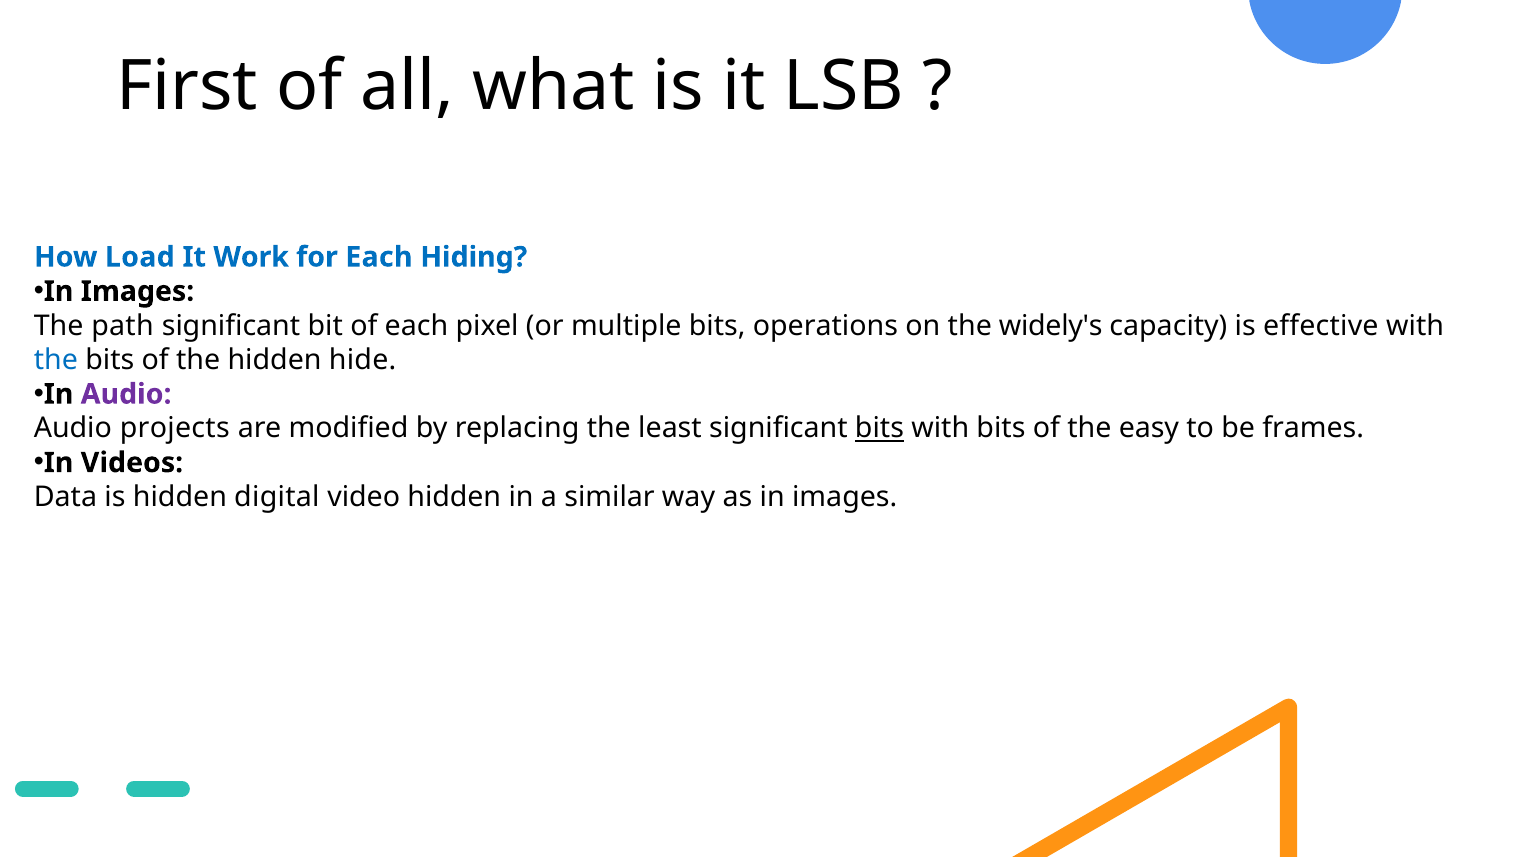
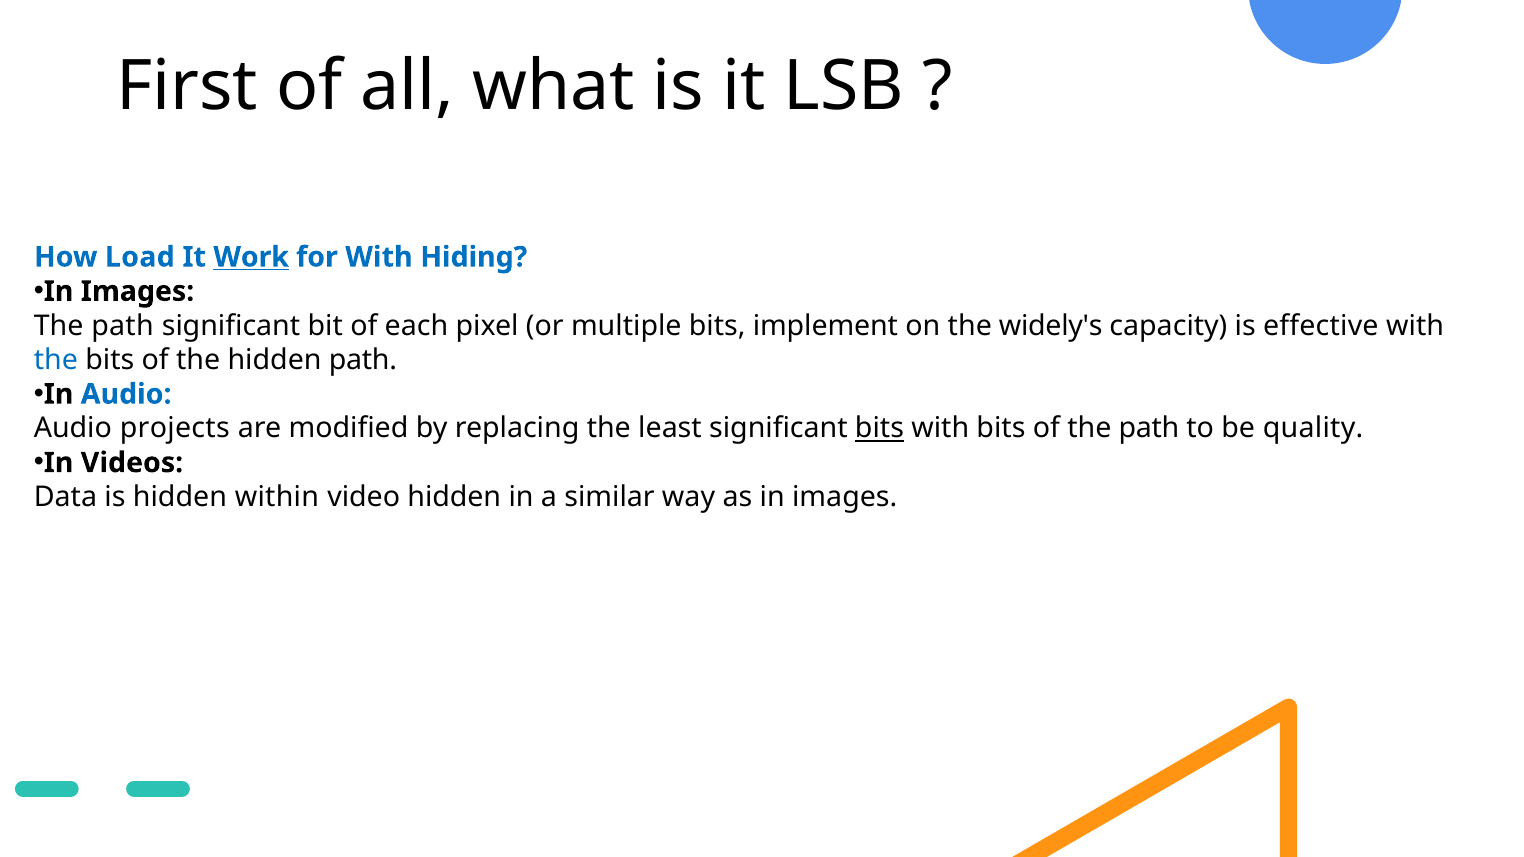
Work underline: none -> present (251, 257)
for Each: Each -> With (379, 257)
operations: operations -> implement (825, 326)
hidden hide: hide -> path (363, 360)
Audio colour: purple -> blue (126, 394)
of the easy: easy -> path (1149, 429)
frames: frames -> quality (1313, 429)
digital: digital -> within (277, 497)
